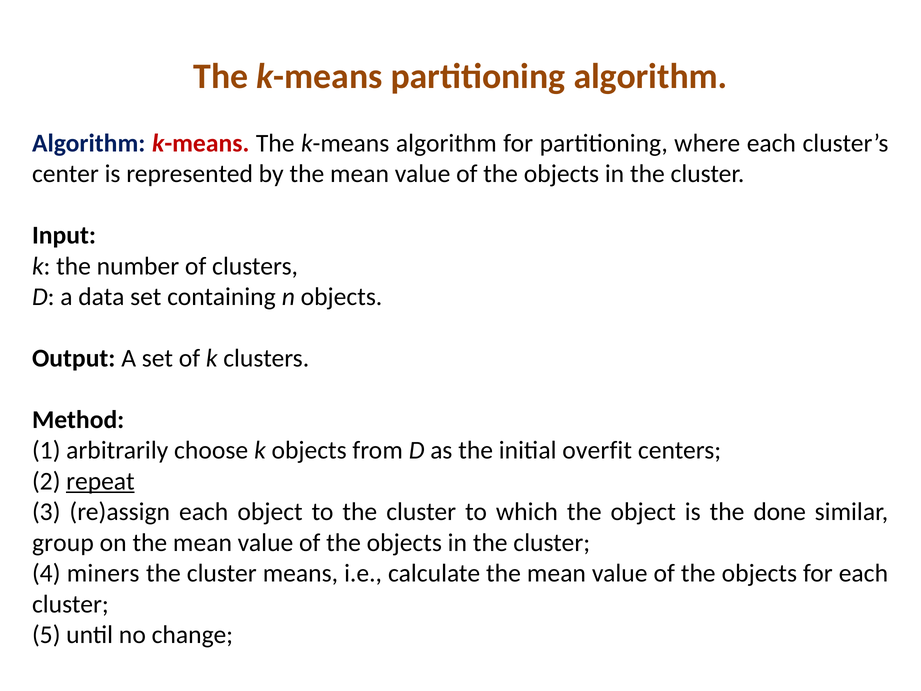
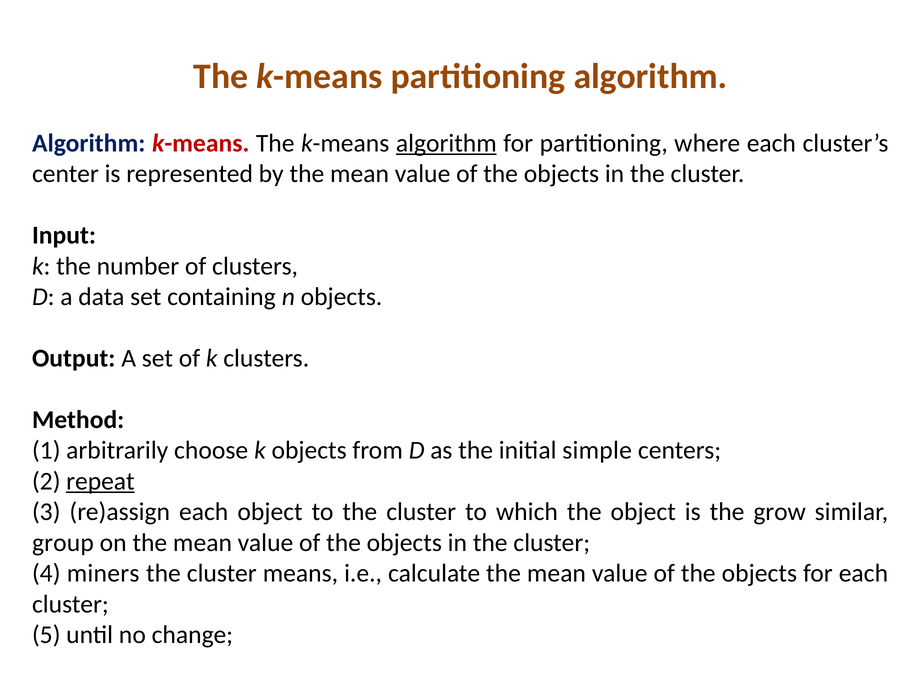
algorithm underline: none -> present (446, 143)
overfit: overfit -> simple (597, 450)
done: done -> grow (780, 512)
